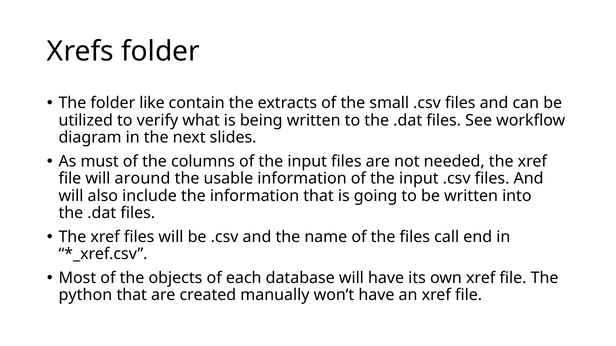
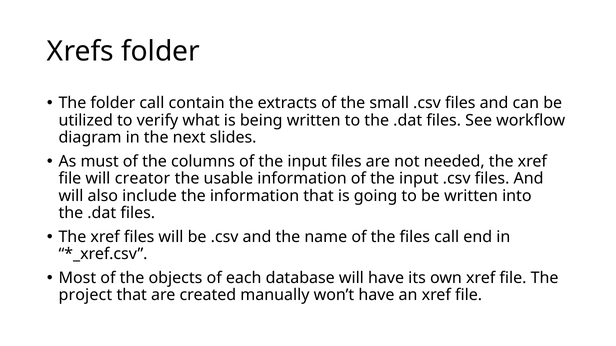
folder like: like -> call (152, 103)
around: around -> creator (143, 179)
python: python -> project (85, 296)
